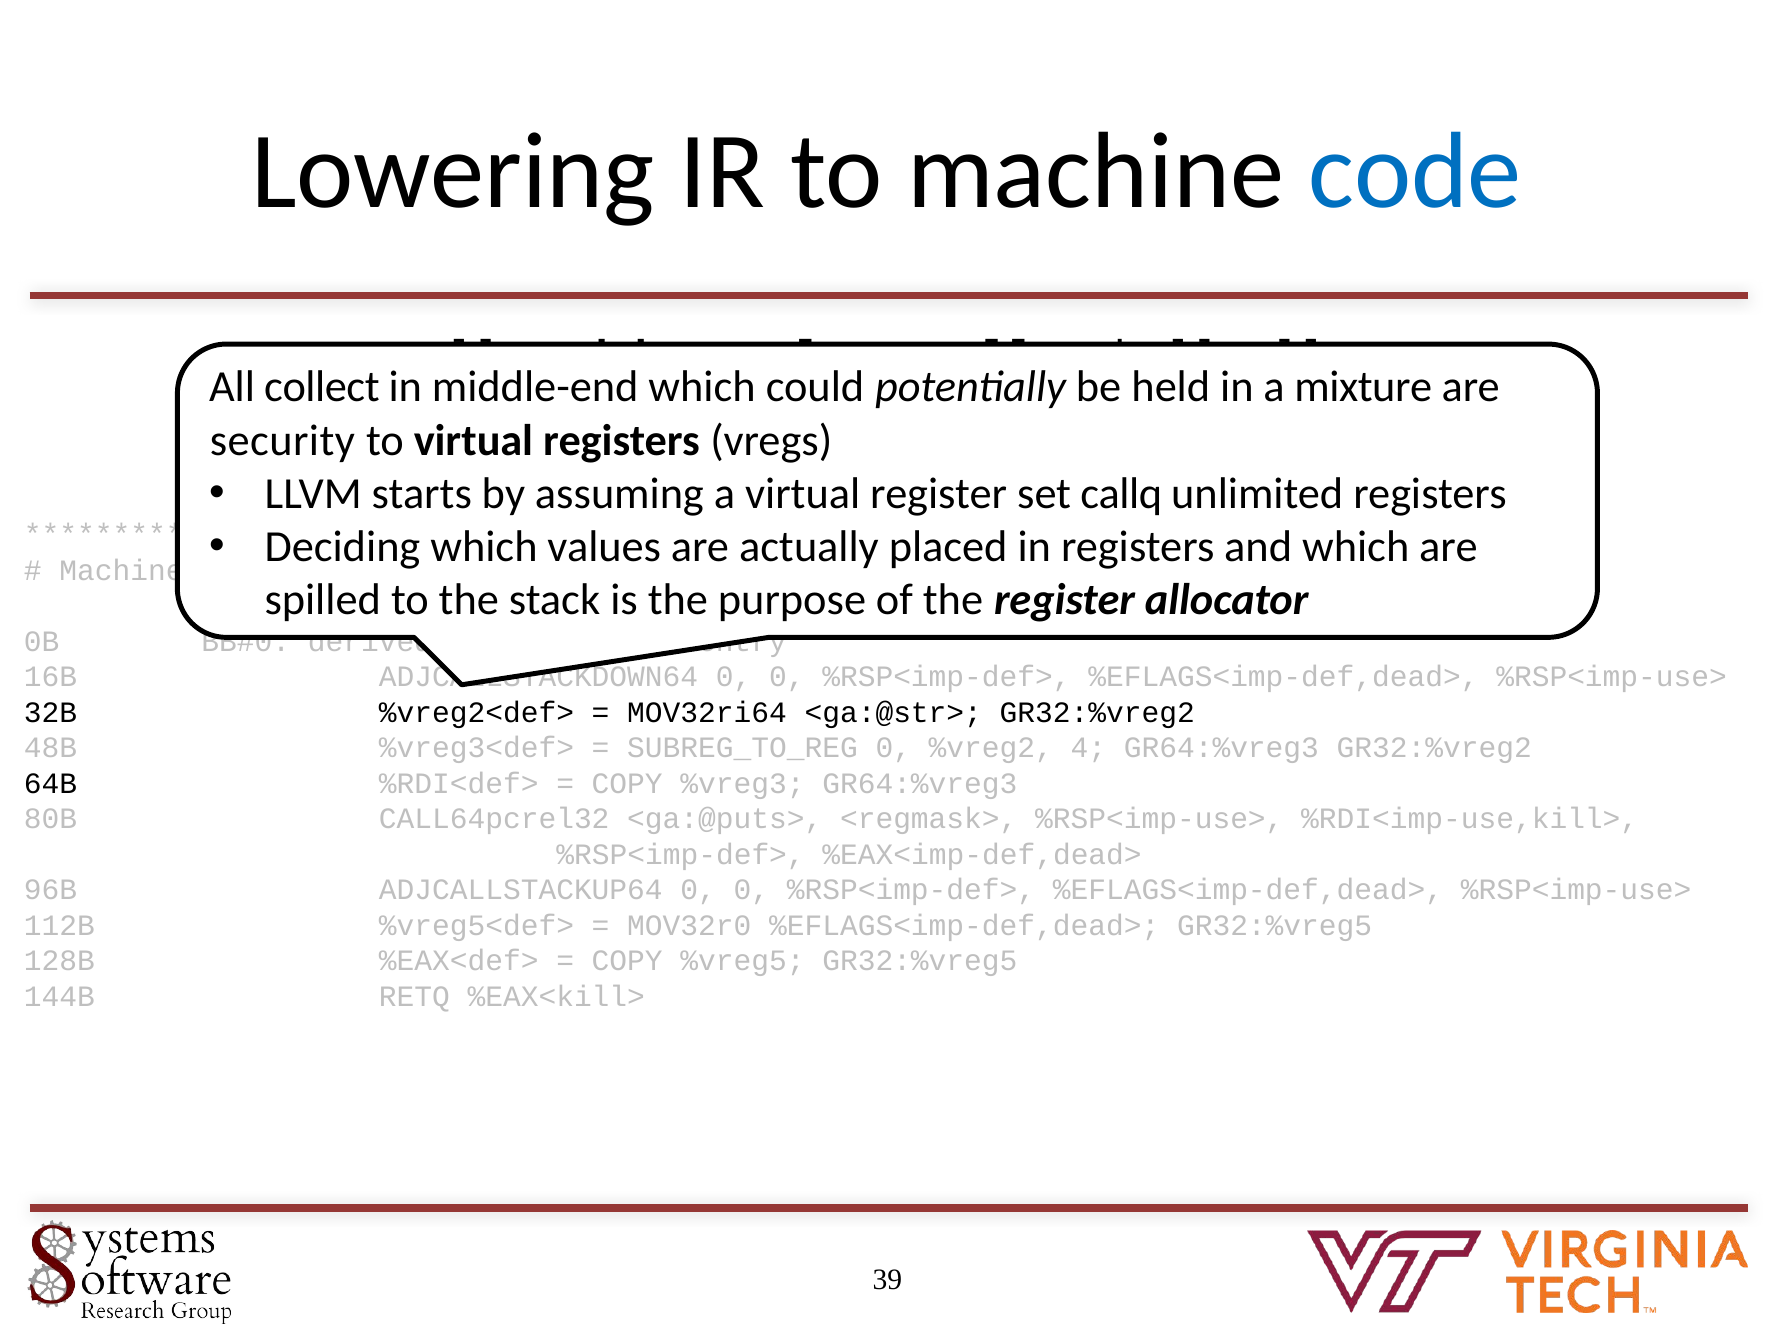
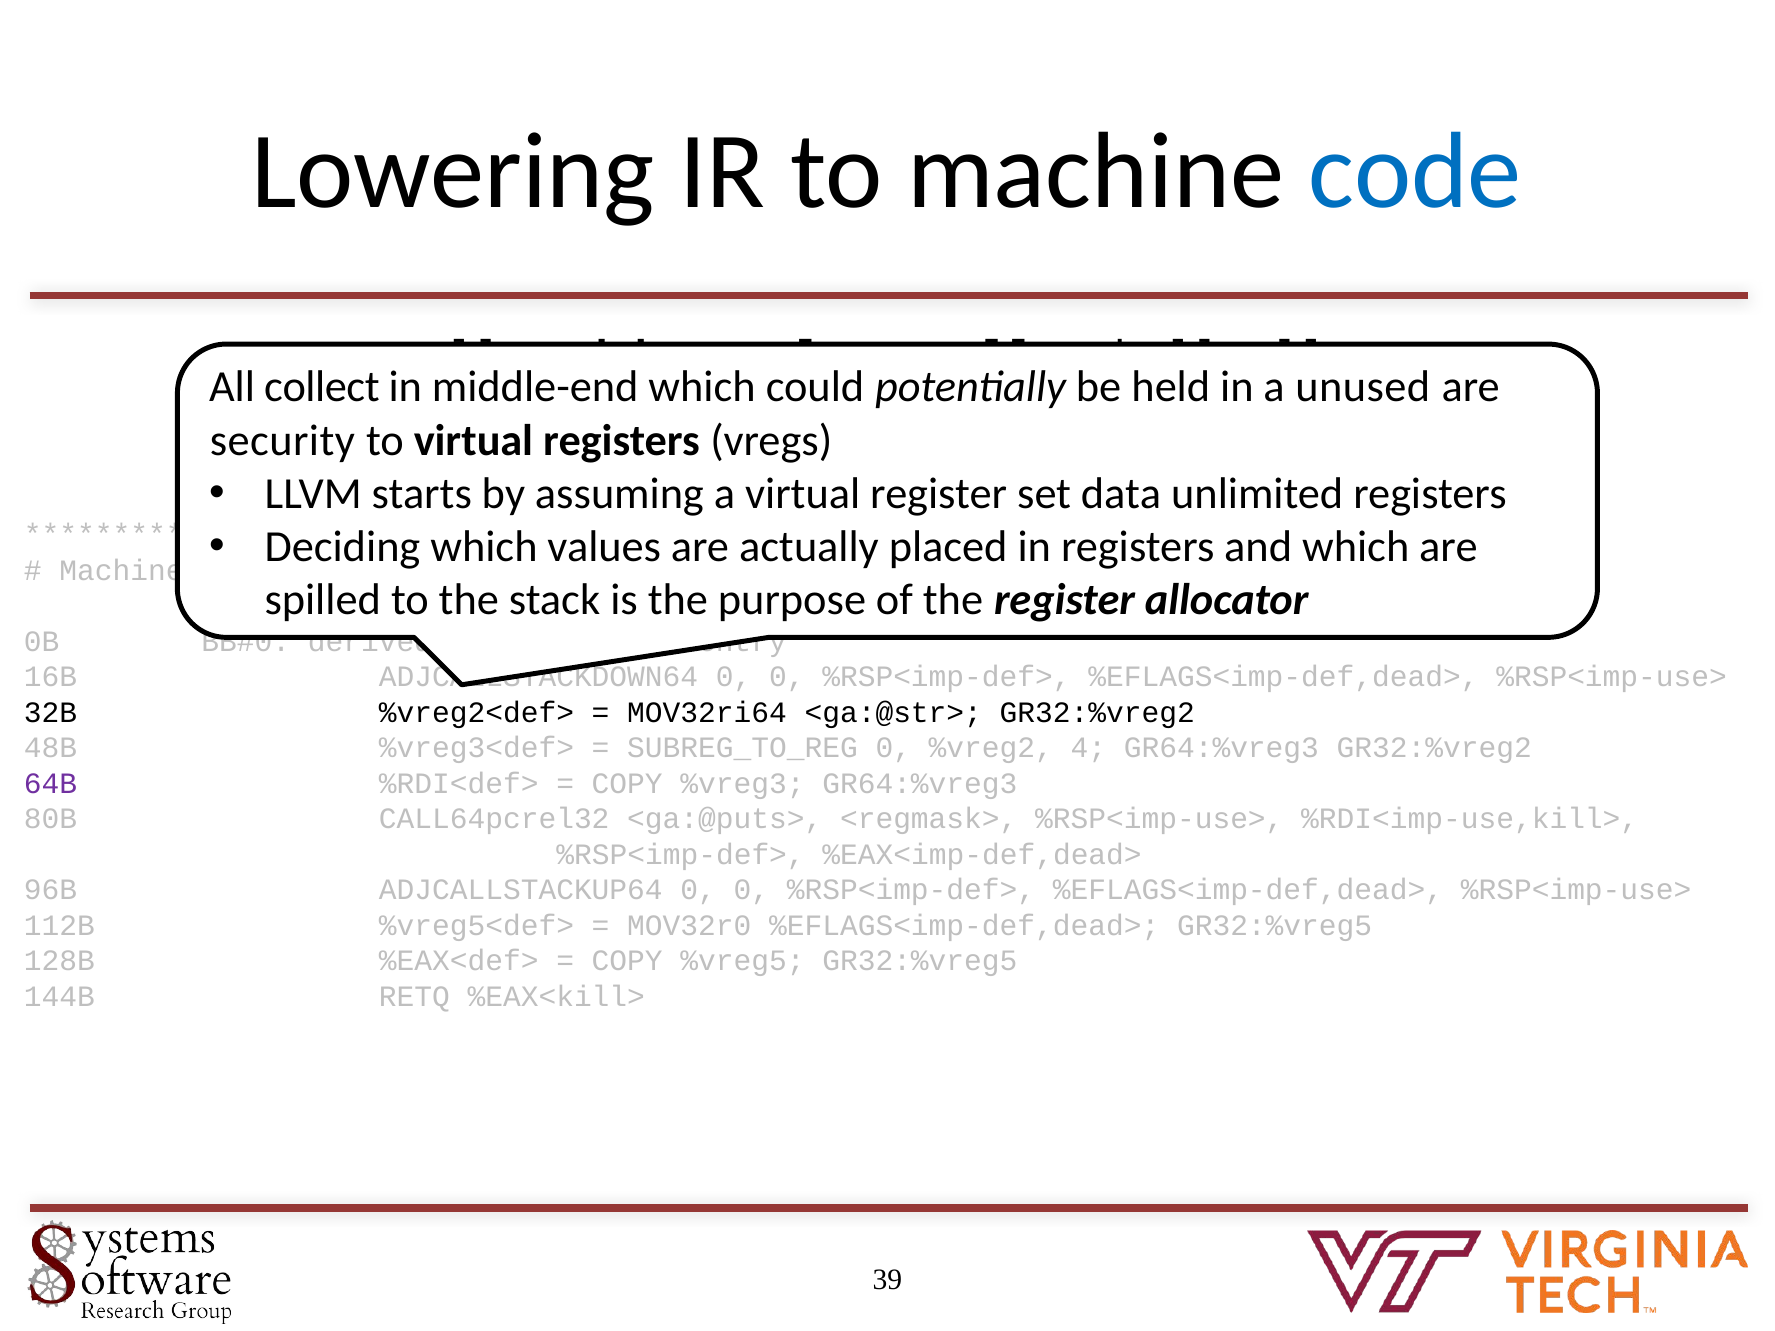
mixture: mixture -> unused (1363, 387)
callq: callq -> data (1121, 494)
64B colour: black -> purple (51, 783)
